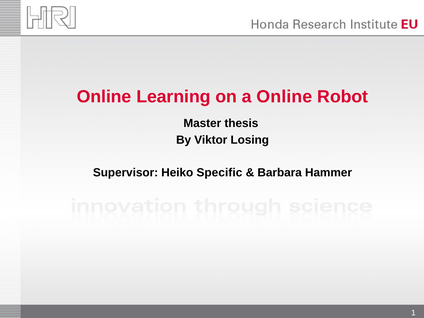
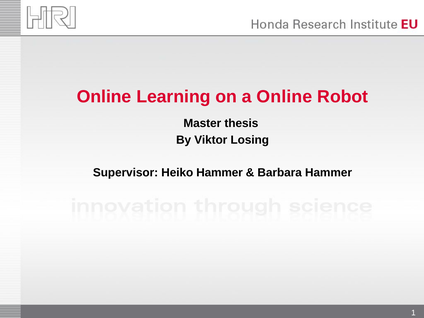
Heiko Specific: Specific -> Hammer (220, 173)
